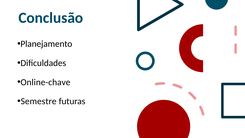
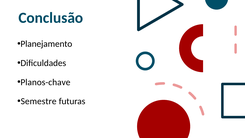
Online-chave: Online-chave -> Planos-chave (45, 82)
